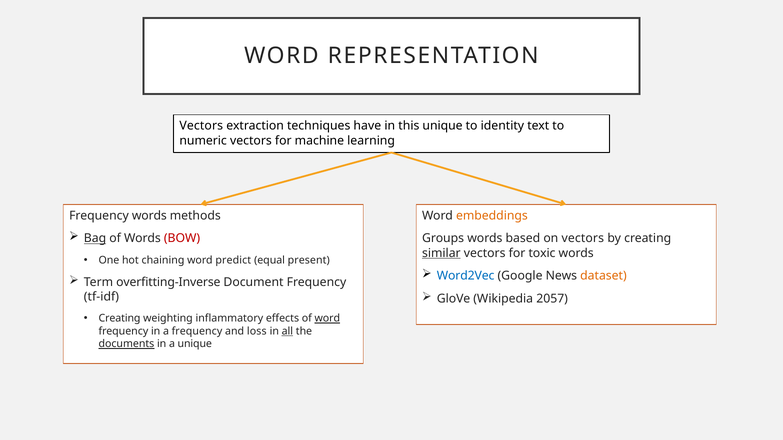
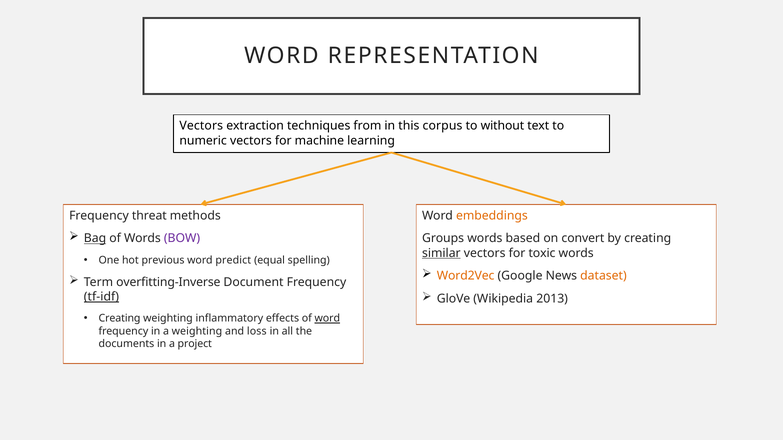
have: have -> from (367, 126)
this unique: unique -> corpus (442, 126)
identity: identity -> without (502, 126)
Frequency words: words -> threat (149, 216)
BOW colour: red -> purple (182, 239)
on vectors: vectors -> convert (583, 239)
chaining: chaining -> previous (163, 260)
present: present -> spelling (309, 260)
Word2Vec colour: blue -> orange (466, 276)
2057: 2057 -> 2013 (552, 299)
tf-idf underline: none -> present (101, 297)
a frequency: frequency -> weighting (197, 332)
all underline: present -> none (287, 332)
documents underline: present -> none (126, 344)
a unique: unique -> project (195, 344)
